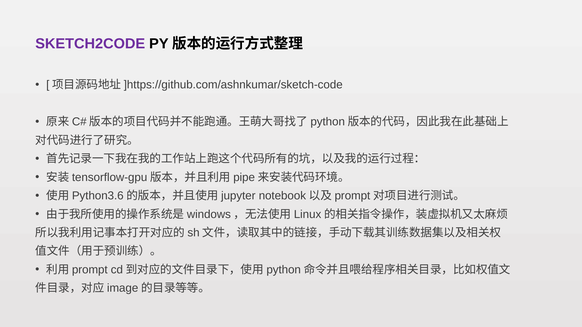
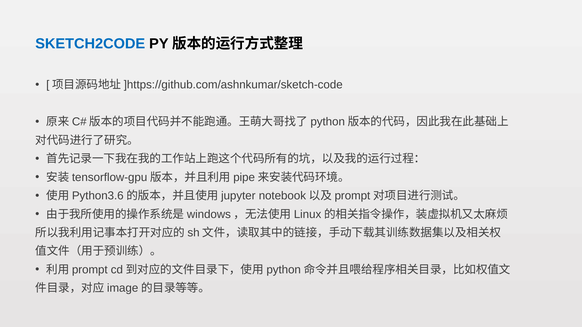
SKETCH2CODE colour: purple -> blue (90, 44)
